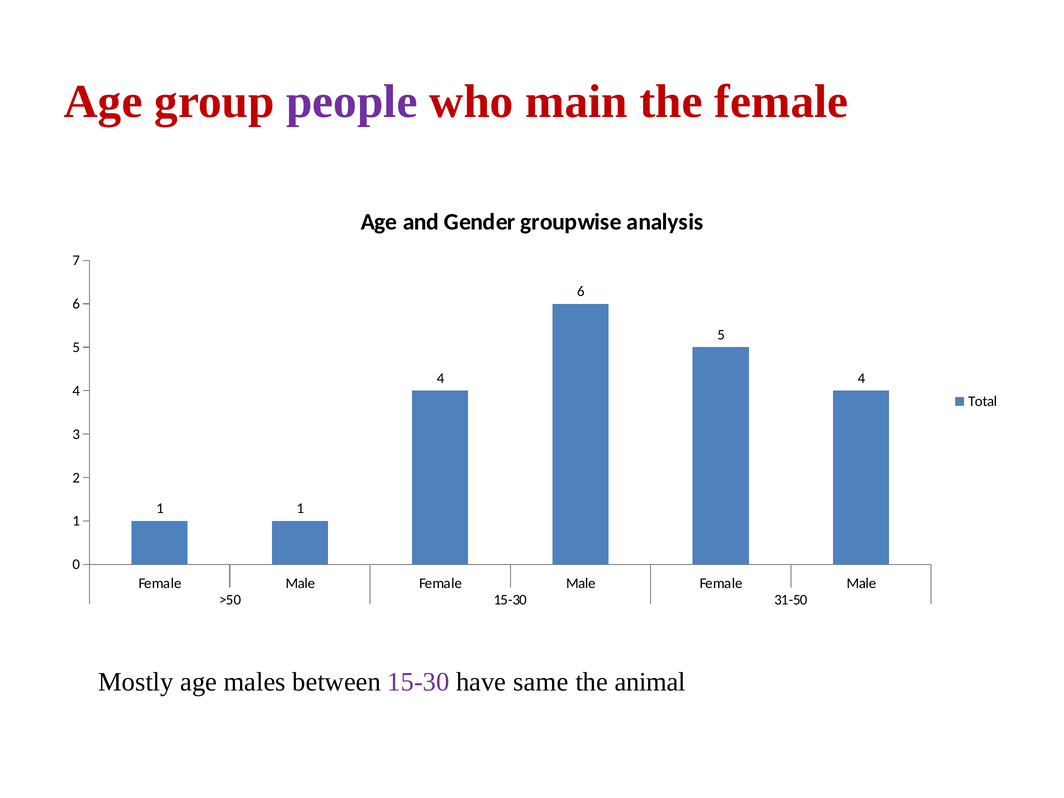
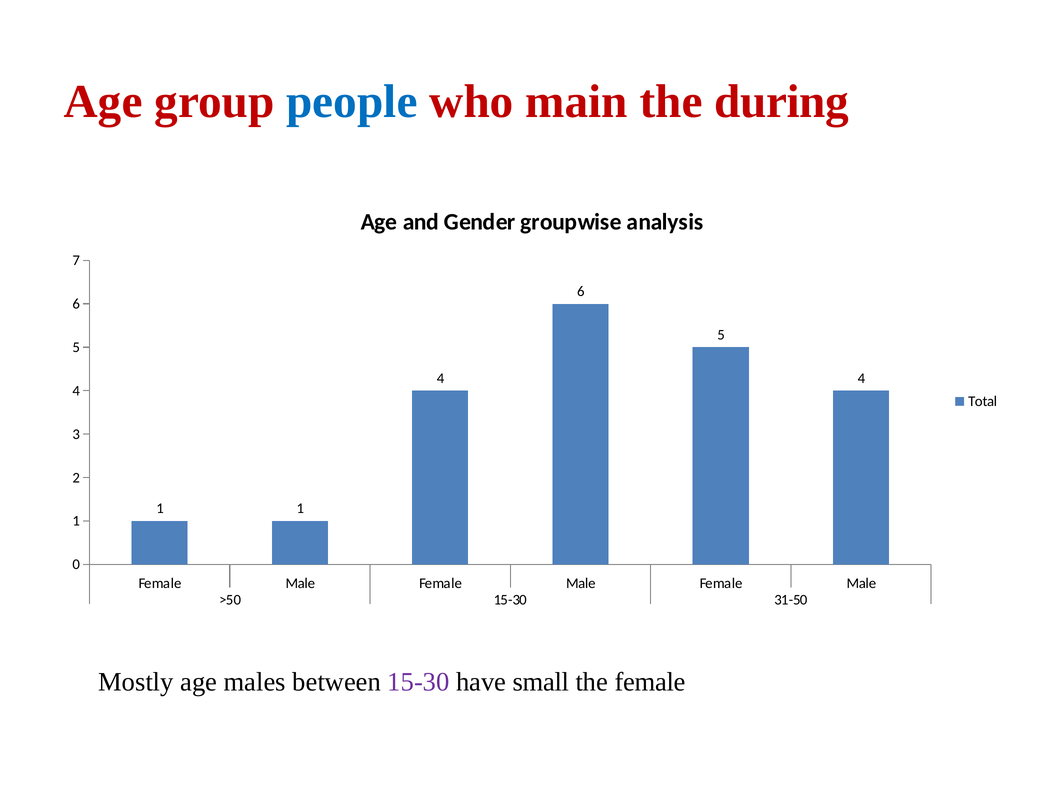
people colour: purple -> blue (352, 102)
the female: female -> during (782, 102)
same: same -> small (541, 682)
the animal: animal -> female (650, 682)
